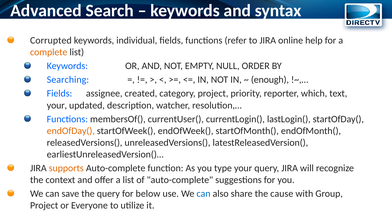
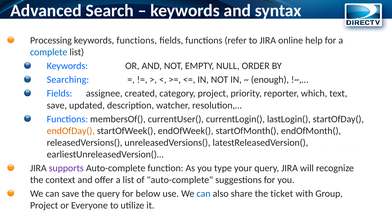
Corrupted: Corrupted -> Processing (51, 40)
keywords individual: individual -> functions (137, 40)
complete colour: orange -> blue (49, 52)
your: your -> save (57, 105)
supports colour: orange -> purple (66, 168)
cause: cause -> ticket (282, 193)
